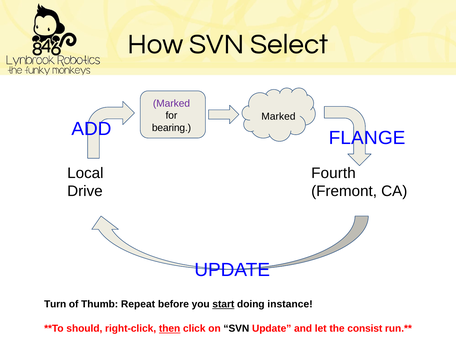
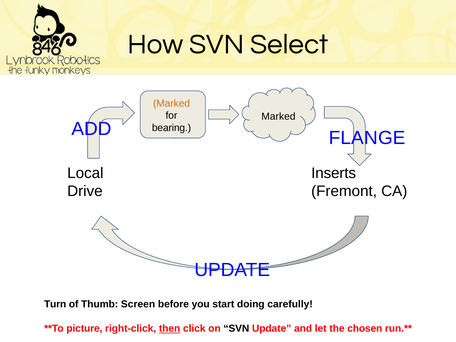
Marked colour: purple -> orange (171, 103)
Fourth: Fourth -> Inserts (334, 173)
Repeat: Repeat -> Screen (138, 304)
start underline: present -> none (223, 304)
instance: instance -> carefully (290, 304)
should: should -> picture (84, 329)
consist: consist -> chosen (365, 329)
